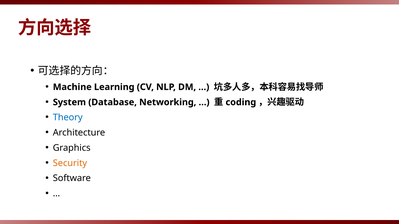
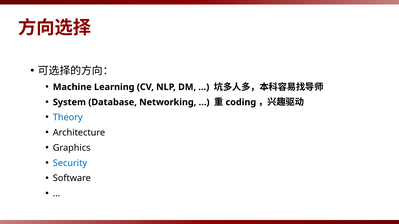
Security colour: orange -> blue (70, 163)
